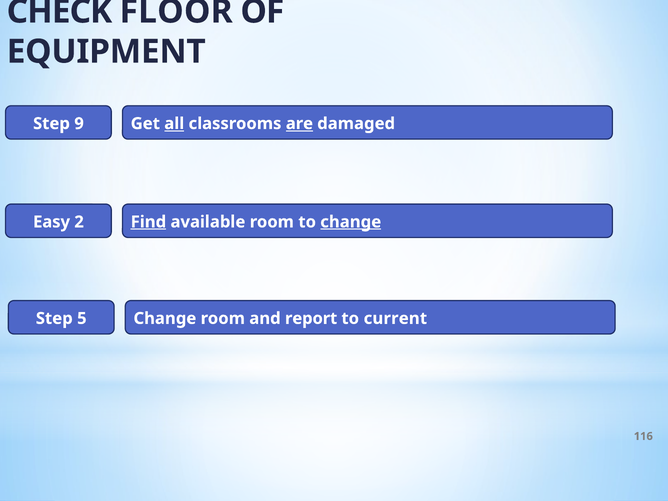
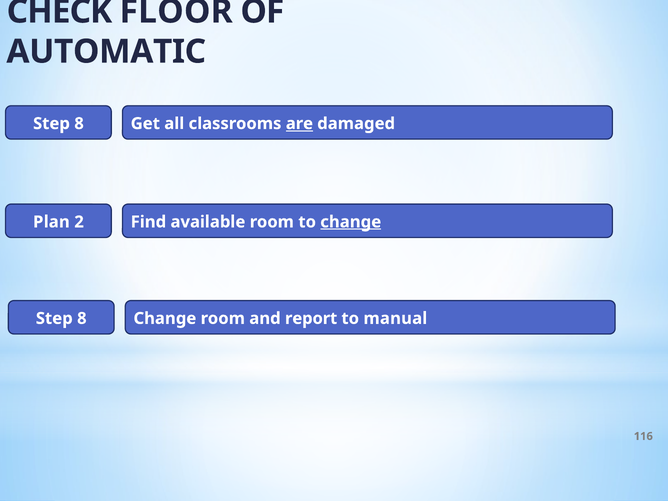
EQUIPMENT: EQUIPMENT -> AUTOMATIC (106, 52)
9: 9 -> 8 (79, 124)
all underline: present -> none (174, 124)
Easy: Easy -> Plan (51, 222)
Find underline: present -> none (148, 222)
5: 5 -> 8 (82, 318)
current: current -> manual (395, 318)
